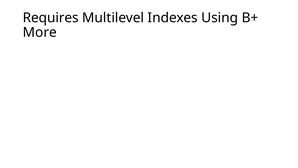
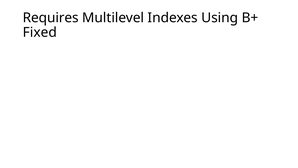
More: More -> Fixed (40, 32)
